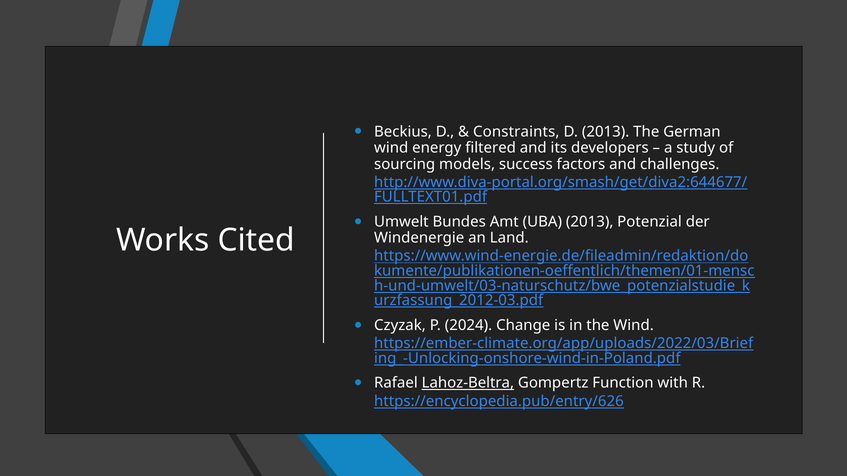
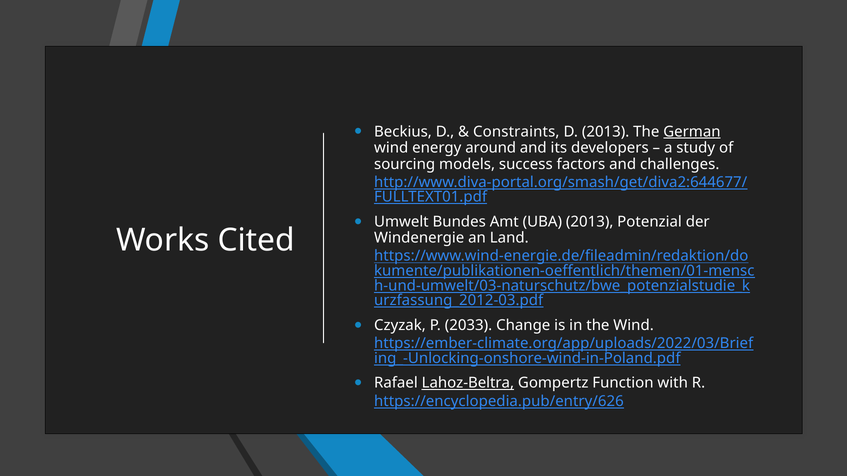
German underline: none -> present (692, 132)
filtered: filtered -> around (491, 148)
2024: 2024 -> 2033 (469, 326)
